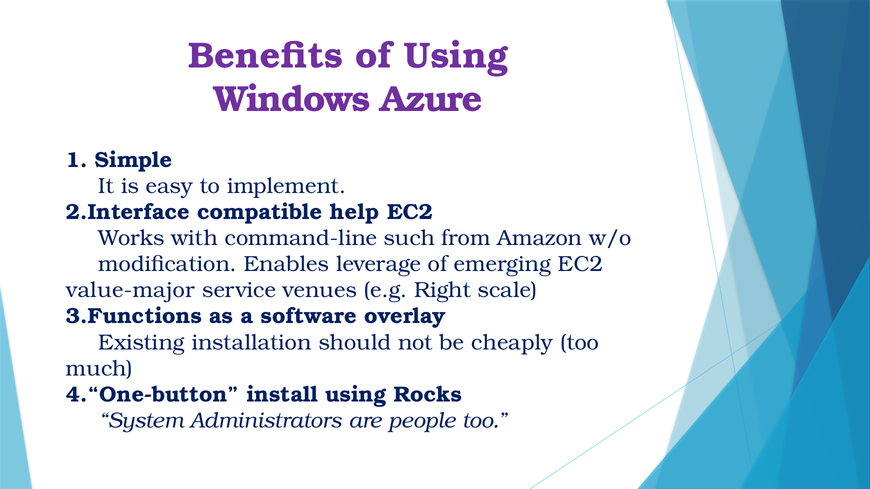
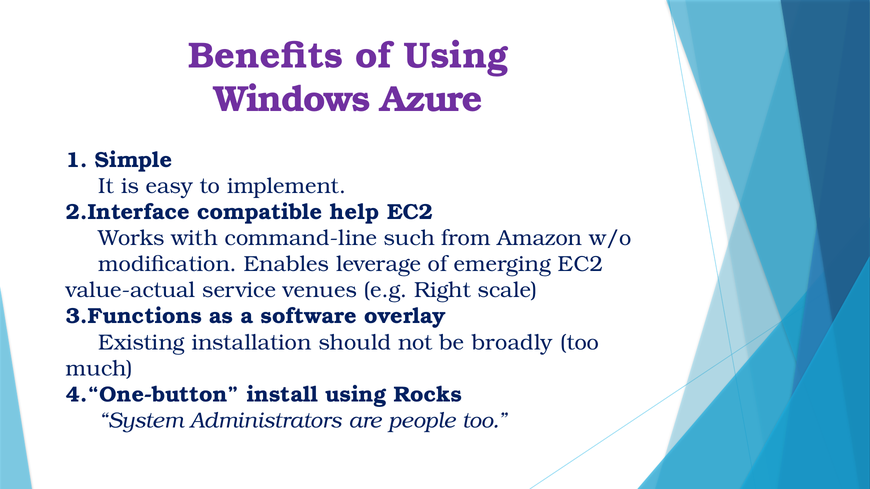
value-major: value-major -> value-actual (131, 290)
cheaply: cheaply -> broadly (512, 343)
